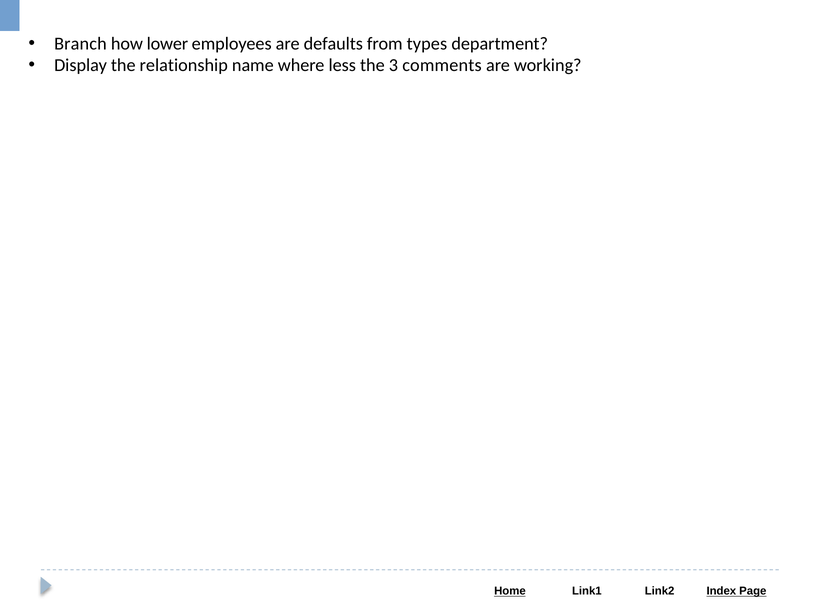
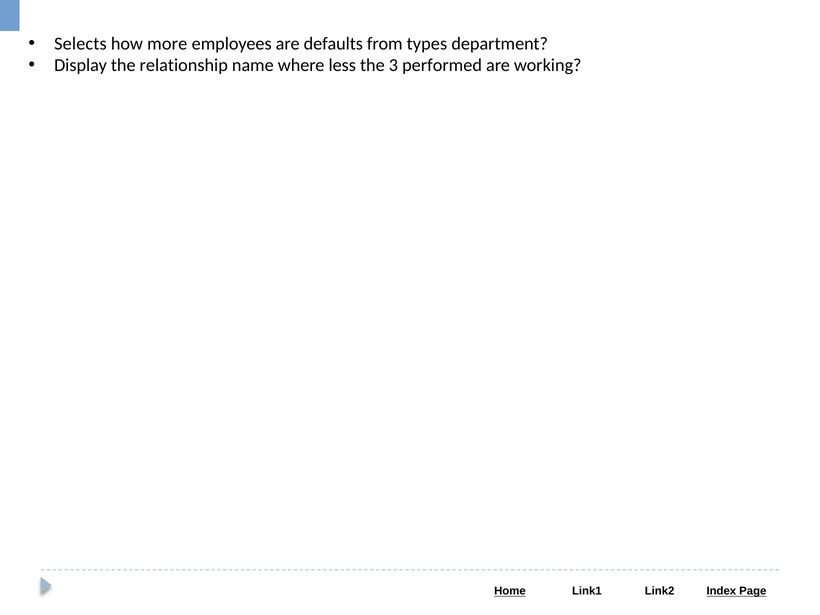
Branch: Branch -> Selects (80, 44)
lower: lower -> more (167, 44)
comments: comments -> performed (442, 65)
